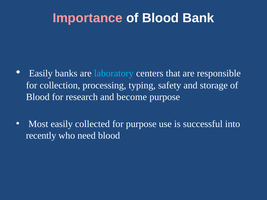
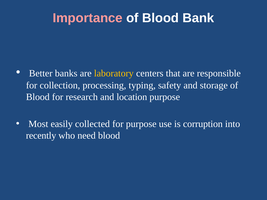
Easily: Easily -> Better (41, 73)
laboratory colour: light blue -> yellow (114, 73)
become: become -> location (132, 97)
successful: successful -> corruption (203, 124)
